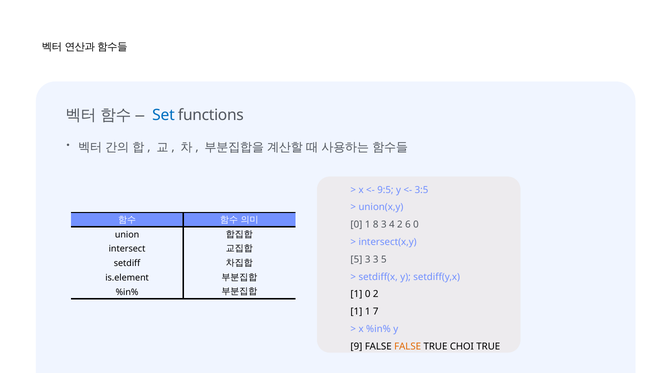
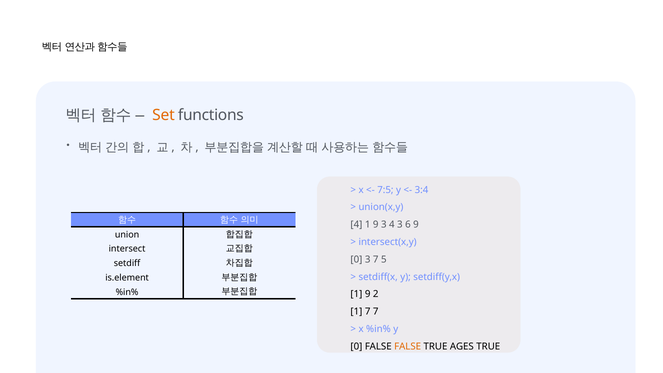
Set colour: blue -> orange (164, 115)
9:5: 9:5 -> 7:5 (385, 190)
3:5: 3:5 -> 3:4 (422, 190)
0: 0 -> 4 (356, 225)
8: 8 -> 9 (376, 225)
4 2: 2 -> 3 (400, 225)
6 0: 0 -> 9 (416, 225)
5: 5 -> 0 (356, 259)
3 3: 3 -> 7 (376, 259)
0: 0 -> 9 (368, 294)
1 1: 1 -> 7 (368, 312)
9: 9 -> 0 (356, 346)
CHOI: CHOI -> AGES (462, 346)
